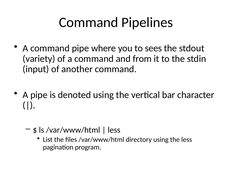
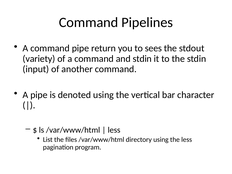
where: where -> return (104, 48)
and from: from -> stdin (142, 59)
